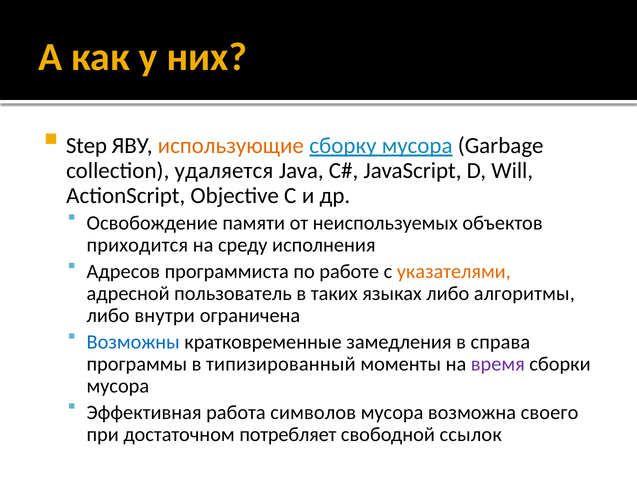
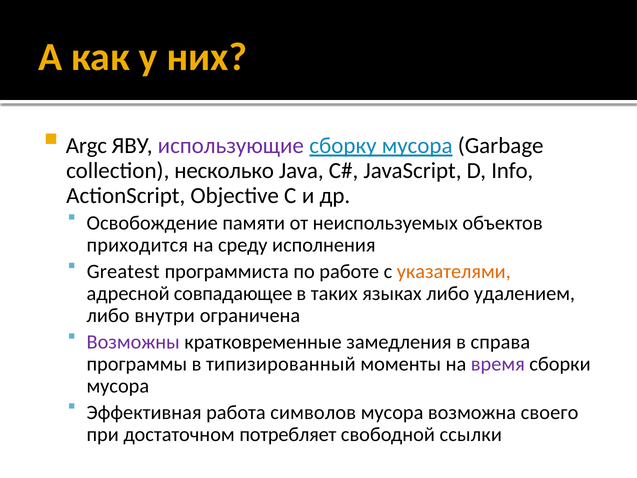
Step: Step -> Argc (86, 145)
использующие colour: orange -> purple (231, 145)
удаляется: удаляется -> несколько (224, 171)
Will: Will -> Info (512, 171)
Адресов: Адресов -> Greatest (123, 272)
пользователь: пользователь -> совпадающее (233, 293)
алгоритмы: алгоритмы -> удалением (524, 293)
Возможны colour: blue -> purple (133, 342)
ссылок: ссылок -> ссылки (471, 434)
